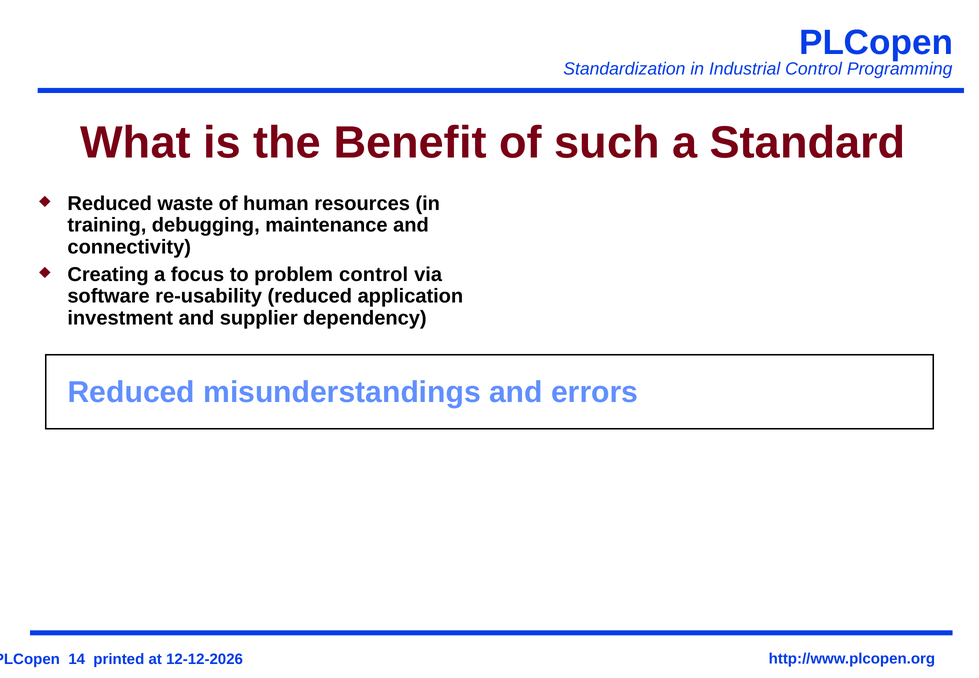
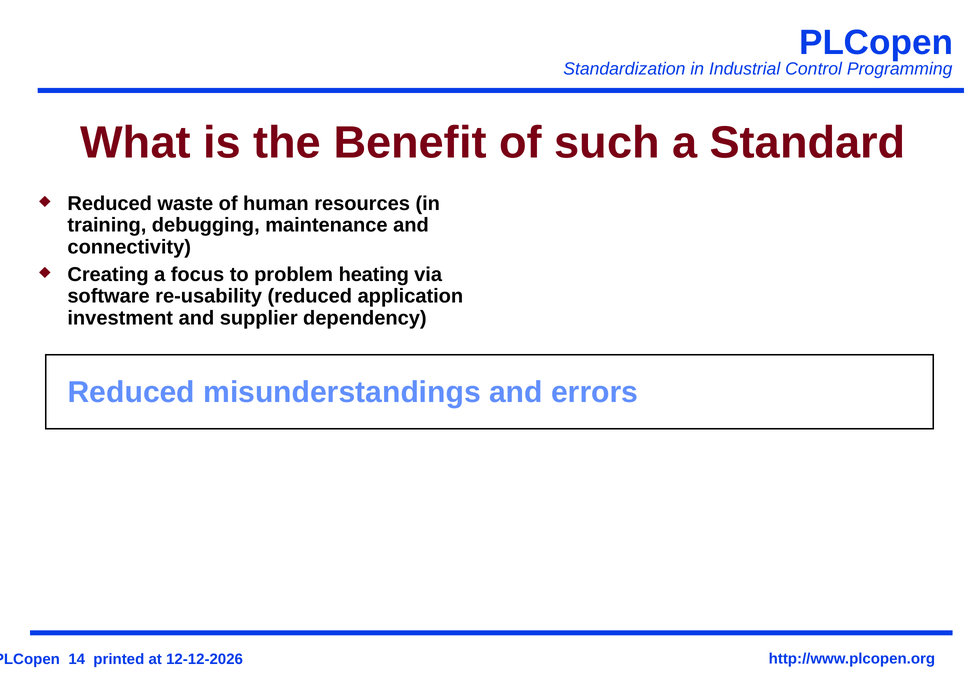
problem control: control -> heating (374, 275)
